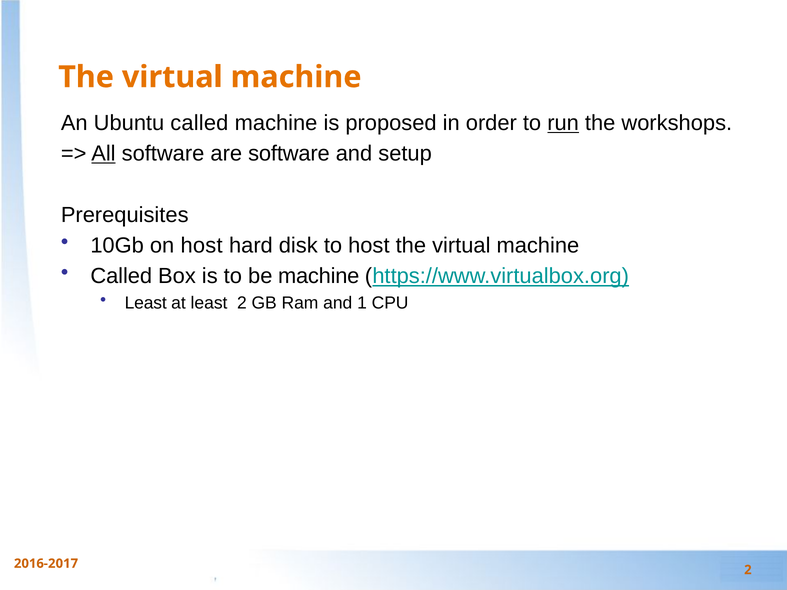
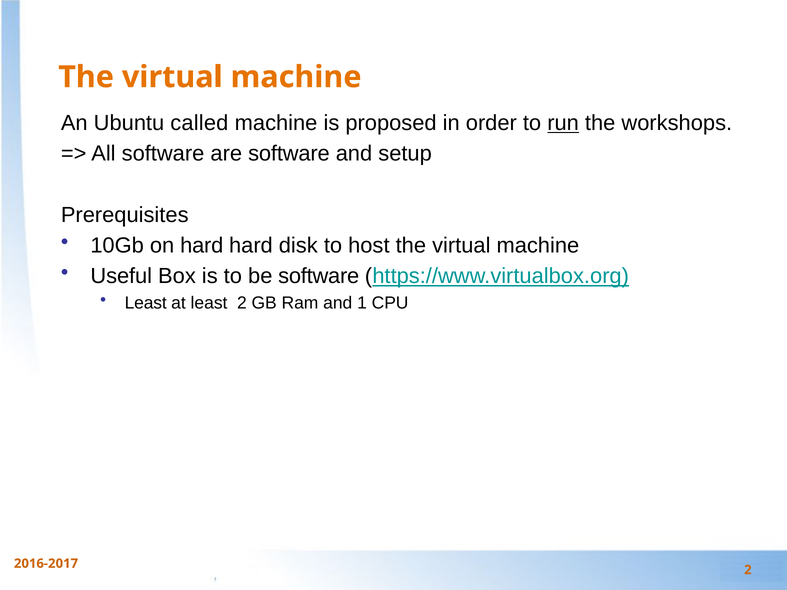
All underline: present -> none (103, 154)
on host: host -> hard (202, 246)
Called: Called -> Useful (121, 276)
be machine: machine -> software (319, 276)
